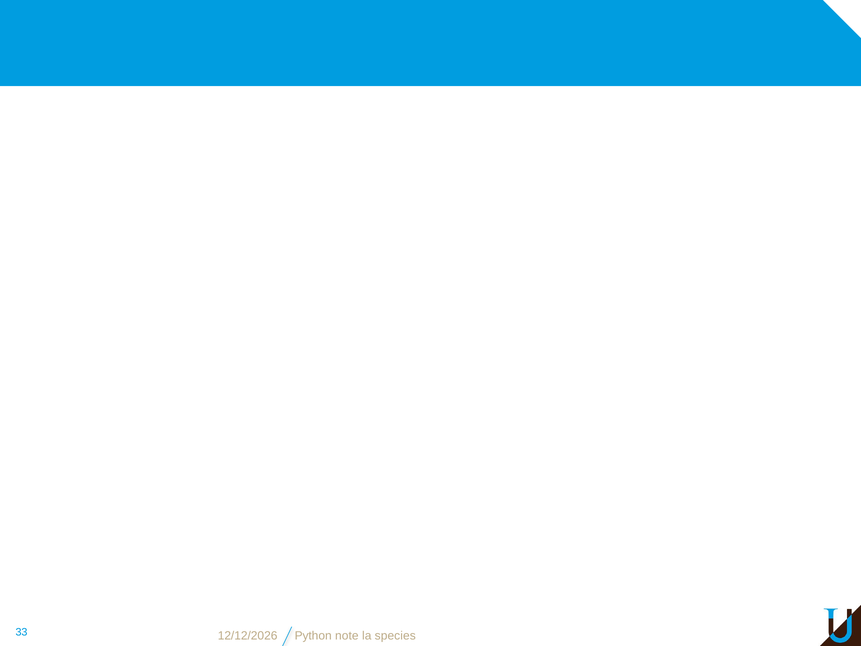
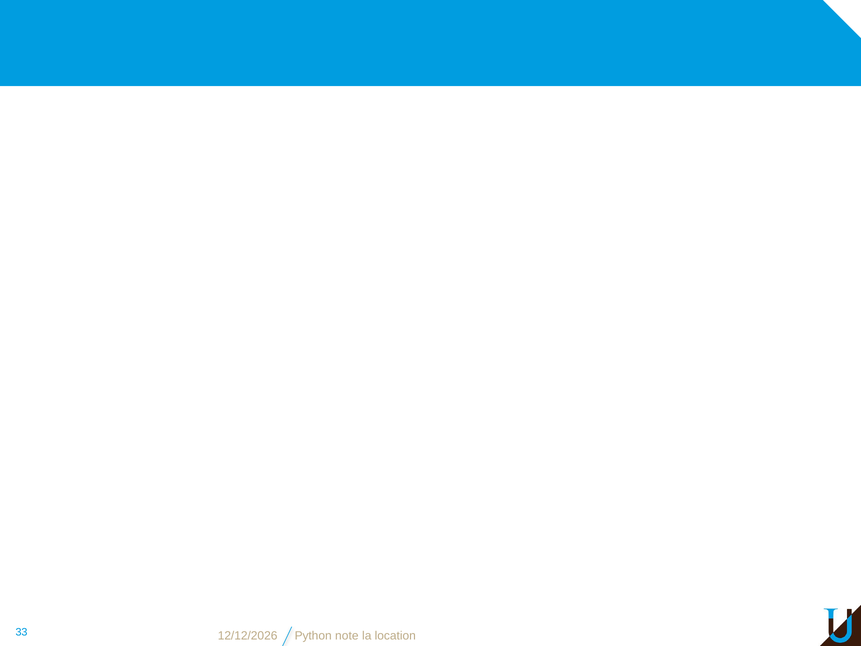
species: species -> location (395, 635)
